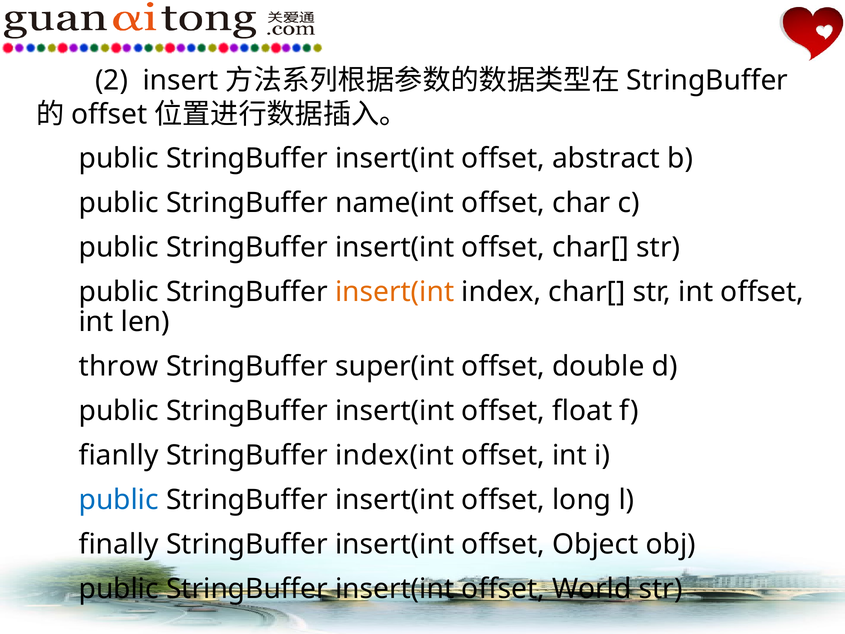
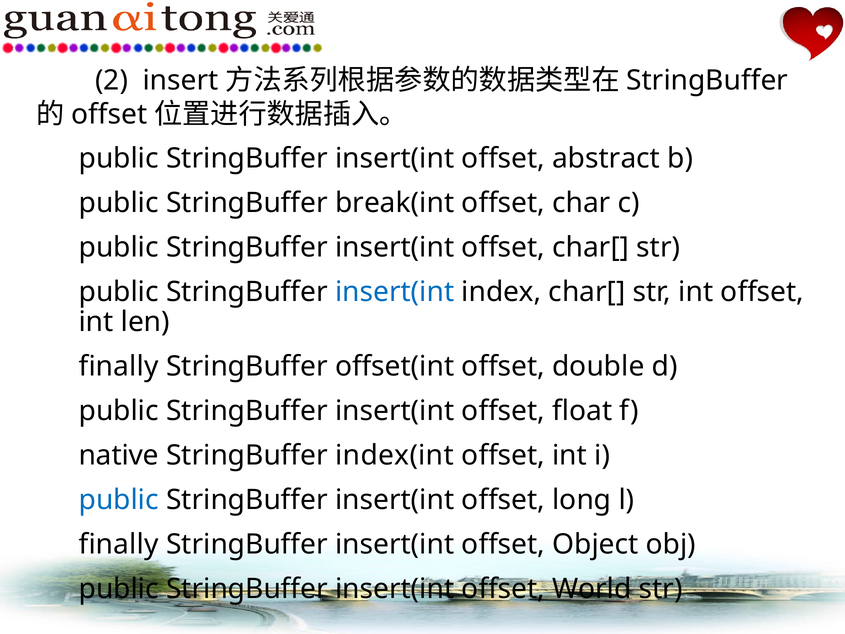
name(int: name(int -> break(int (395, 203)
insert(int colour: orange -> blue (395, 292)
throw: throw -> finally (119, 367)
super(int: super(int -> offset(int (395, 367)
fianlly: fianlly -> native (119, 455)
